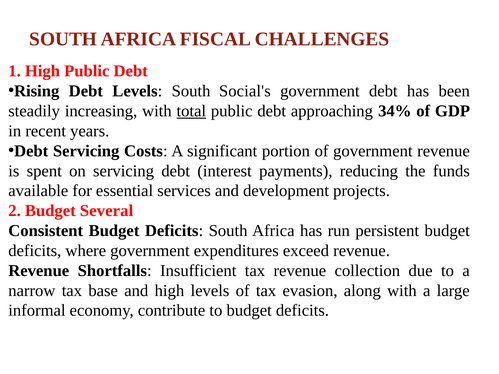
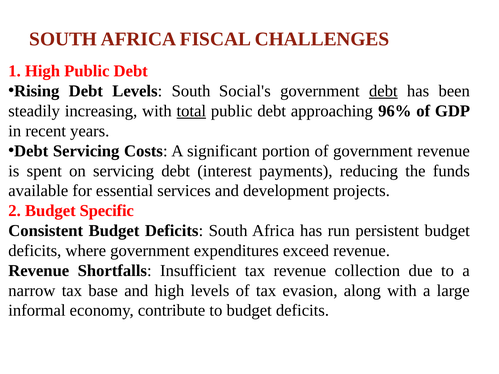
debt underline: none -> present (383, 91)
34%: 34% -> 96% (395, 111)
Several: Several -> Specific (107, 211)
